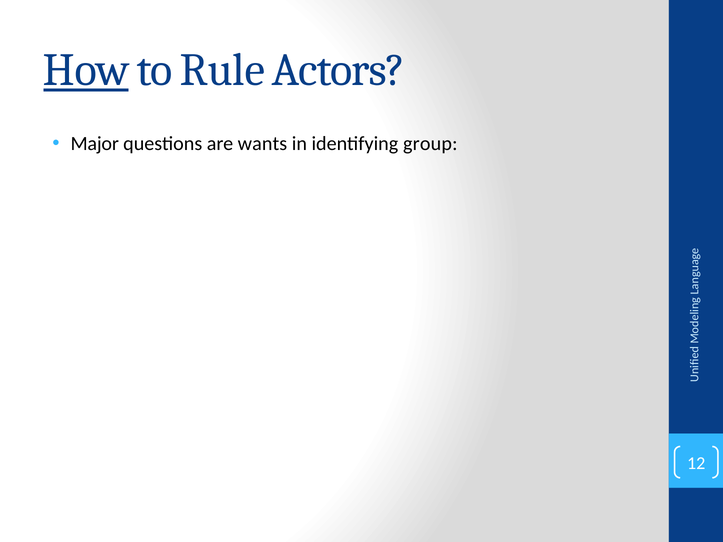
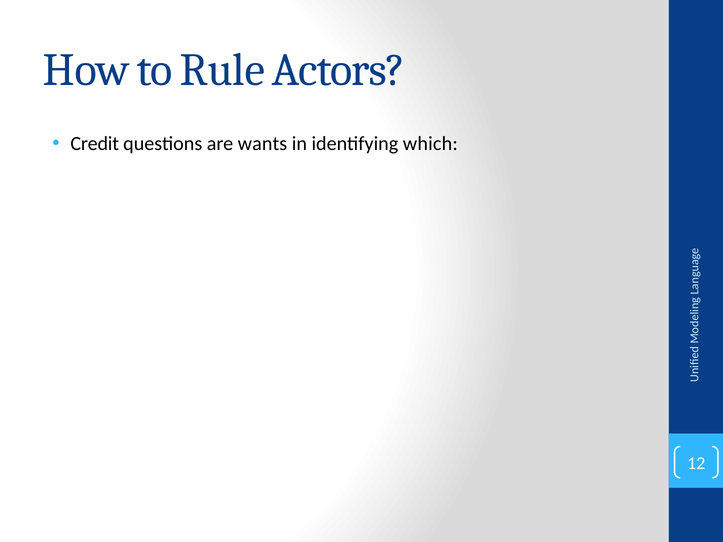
How underline: present -> none (86, 70)
Major: Major -> Credit (95, 144)
group: group -> which (430, 144)
